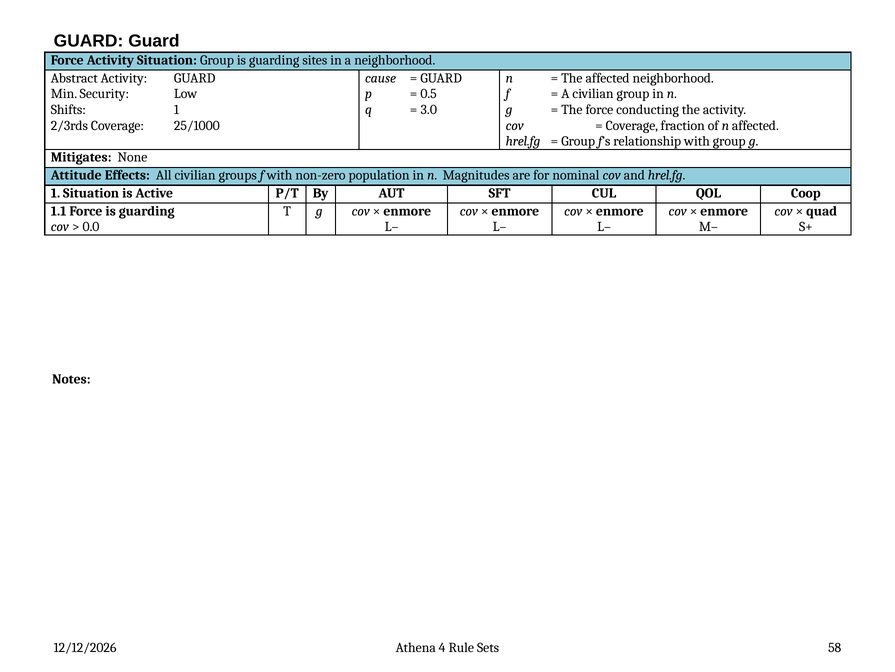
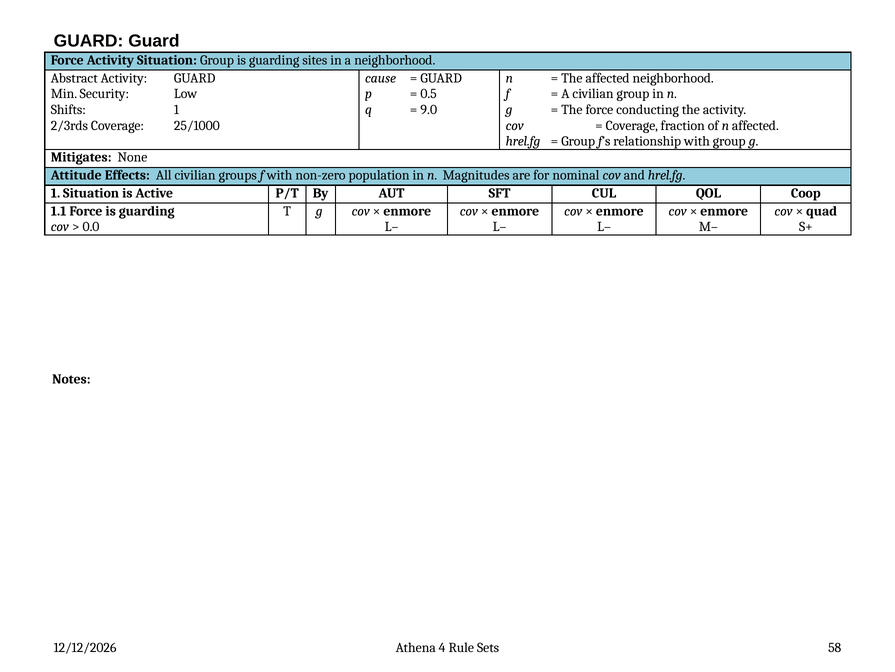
3.0: 3.0 -> 9.0 (429, 110)
